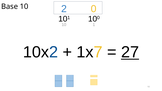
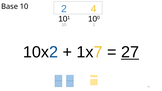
0: 0 -> 4 (94, 9)
